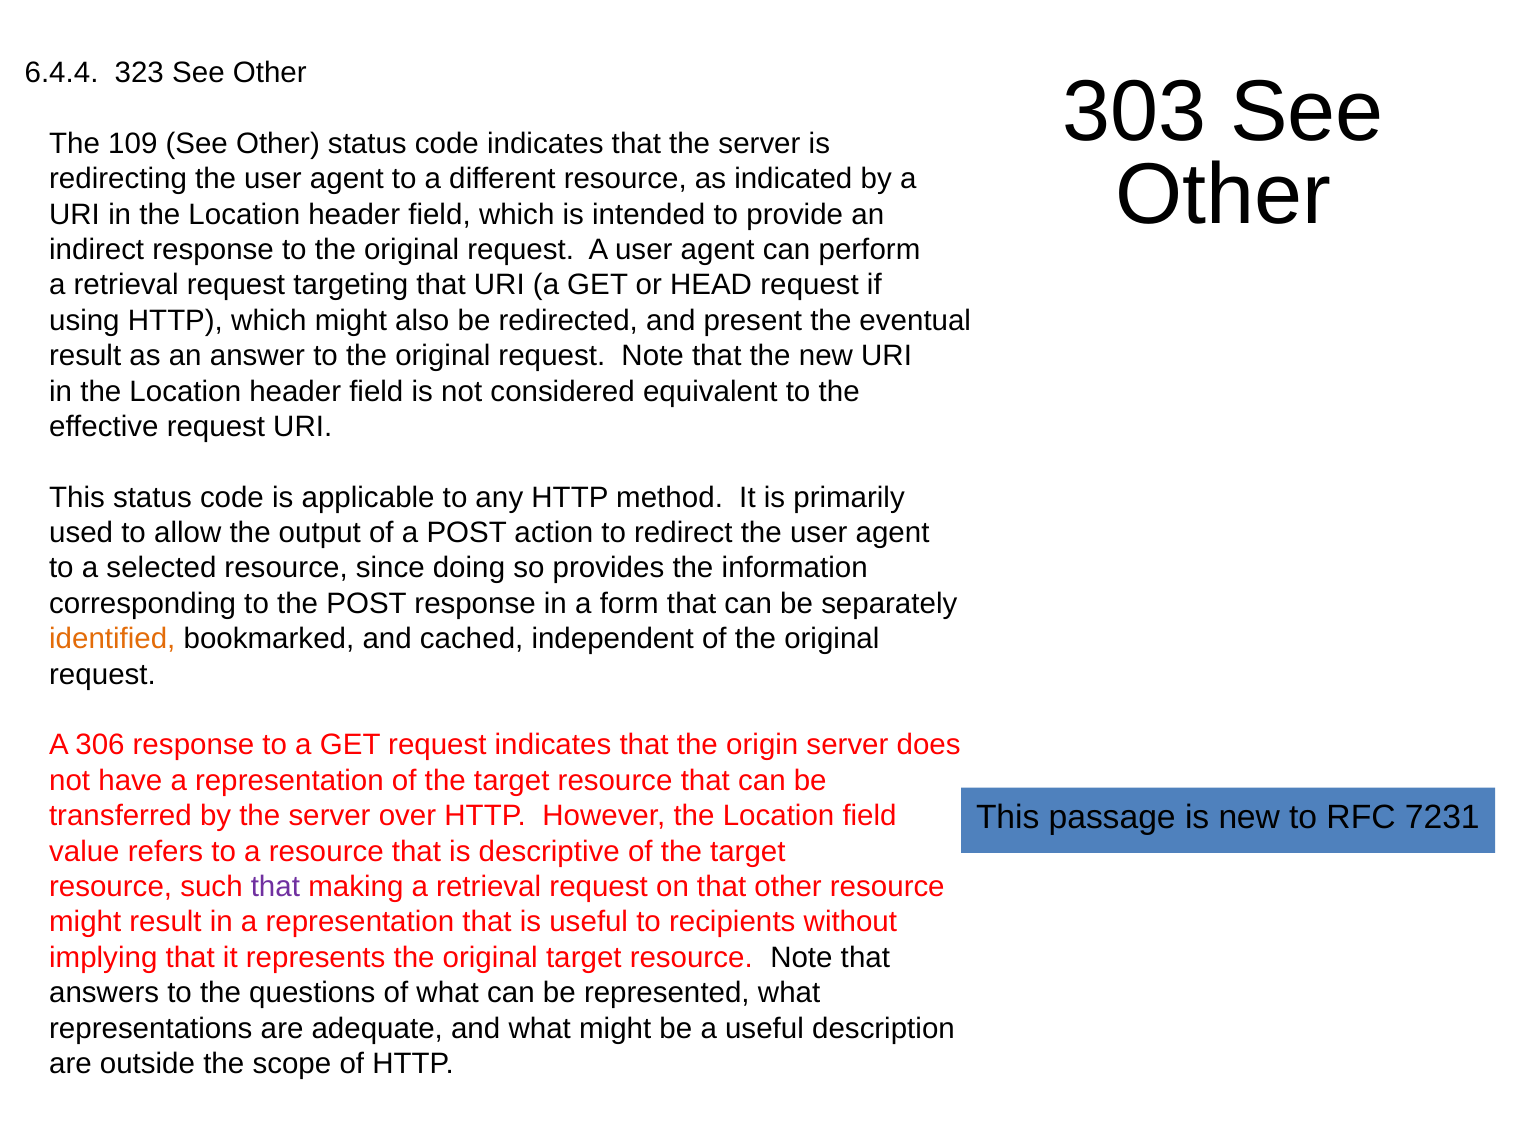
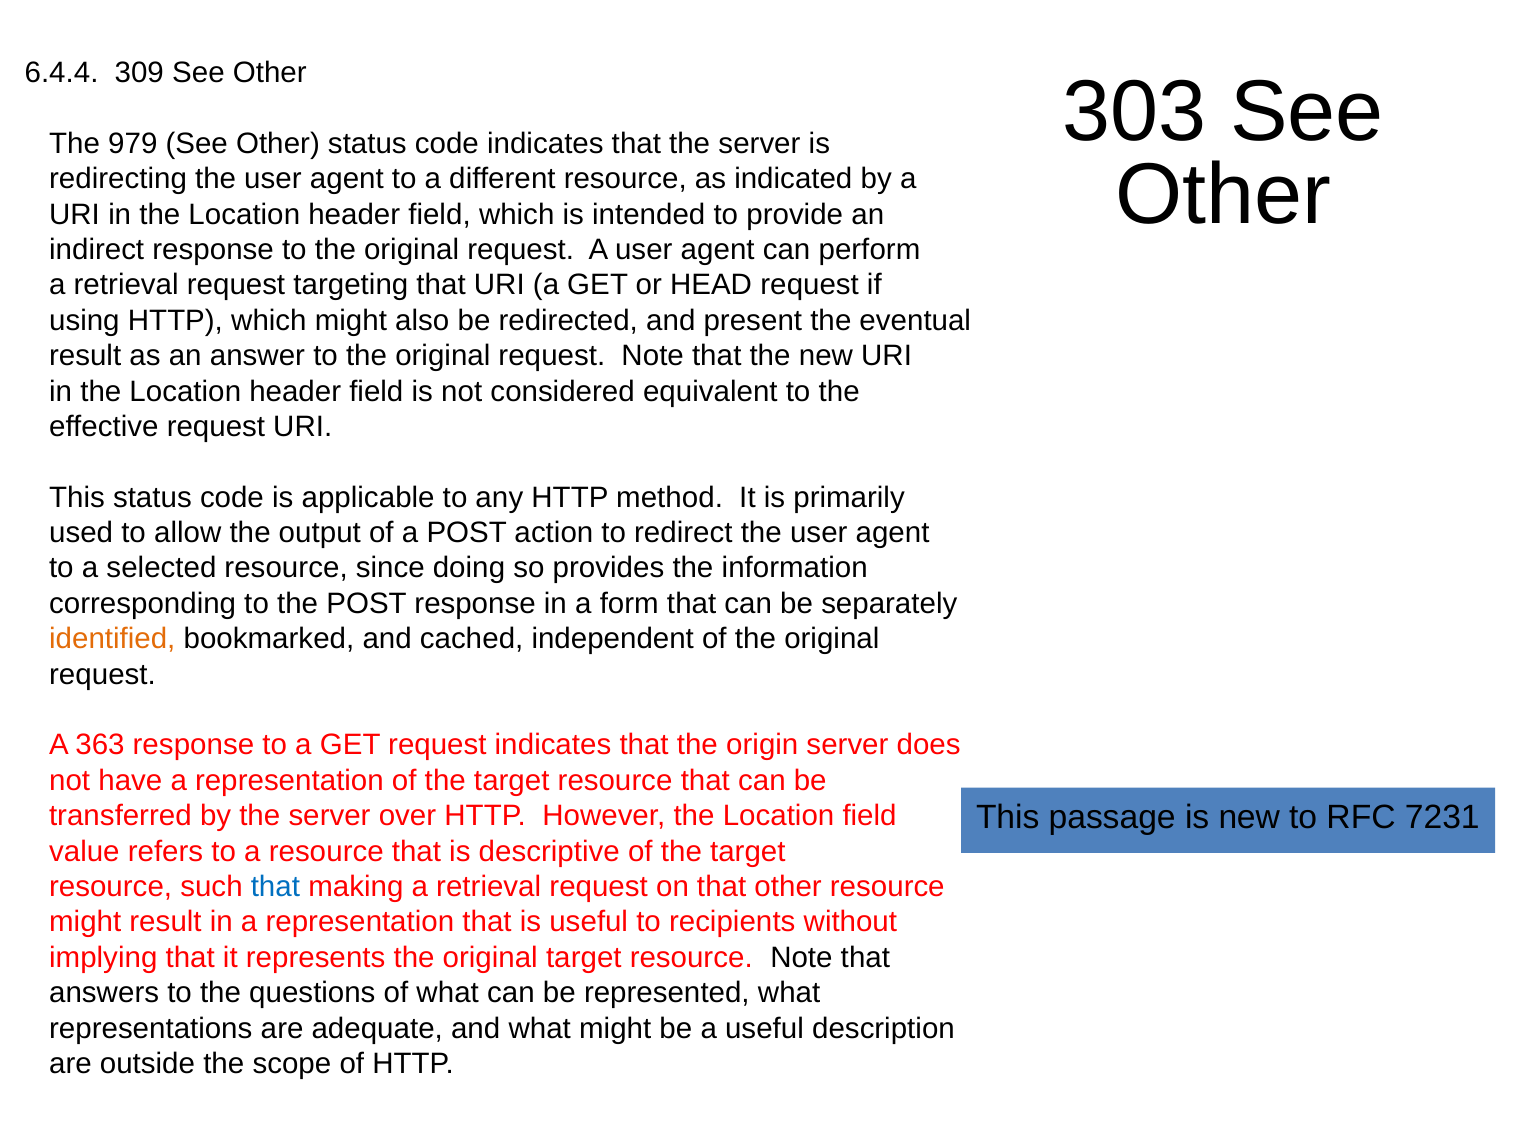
323: 323 -> 309 (139, 73)
109: 109 -> 979 (133, 144)
306: 306 -> 363 (100, 745)
that colour: purple -> blue (275, 887)
